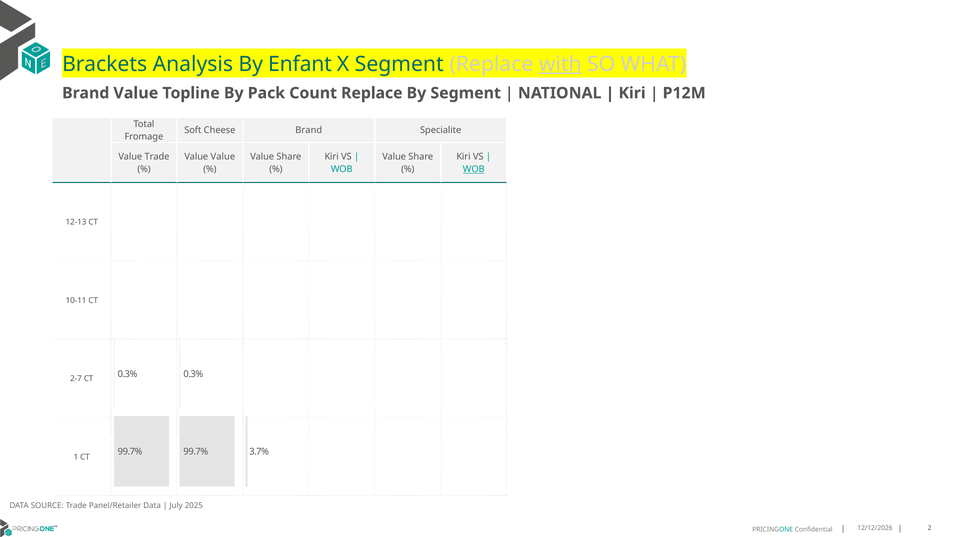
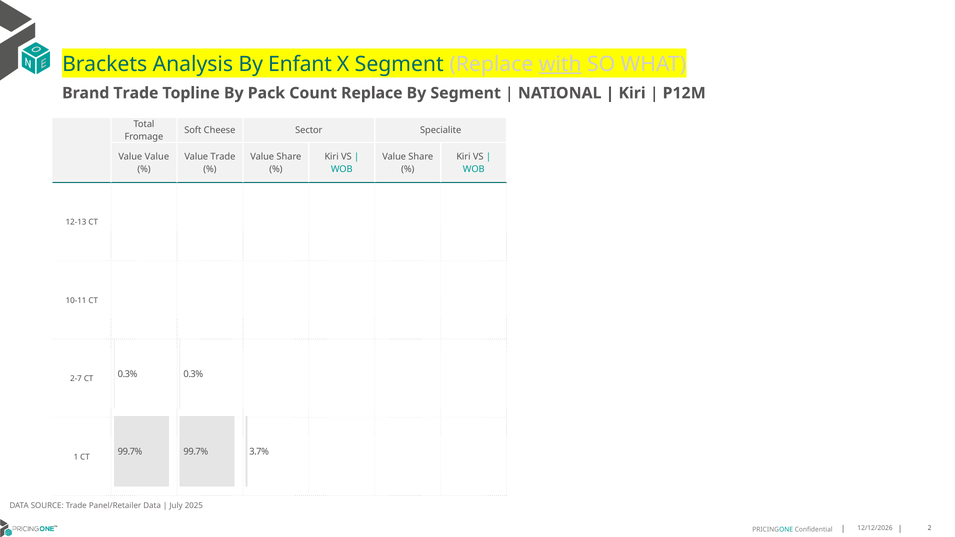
Brand Value: Value -> Trade (136, 93)
Cheese Brand: Brand -> Sector (309, 130)
Value Trade: Trade -> Value (157, 157)
Value Value: Value -> Trade (223, 157)
WOB underline: present -> none (474, 169)
